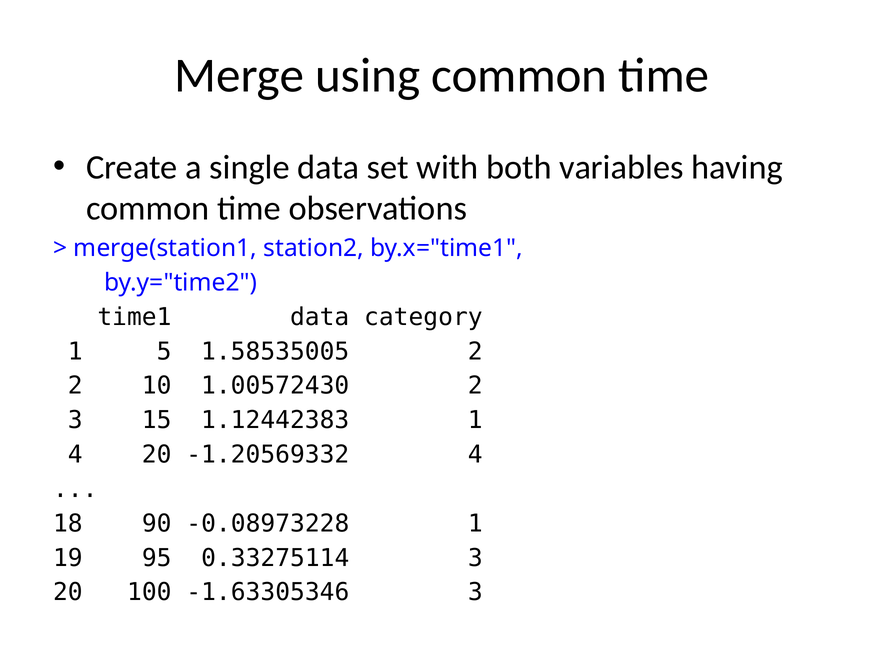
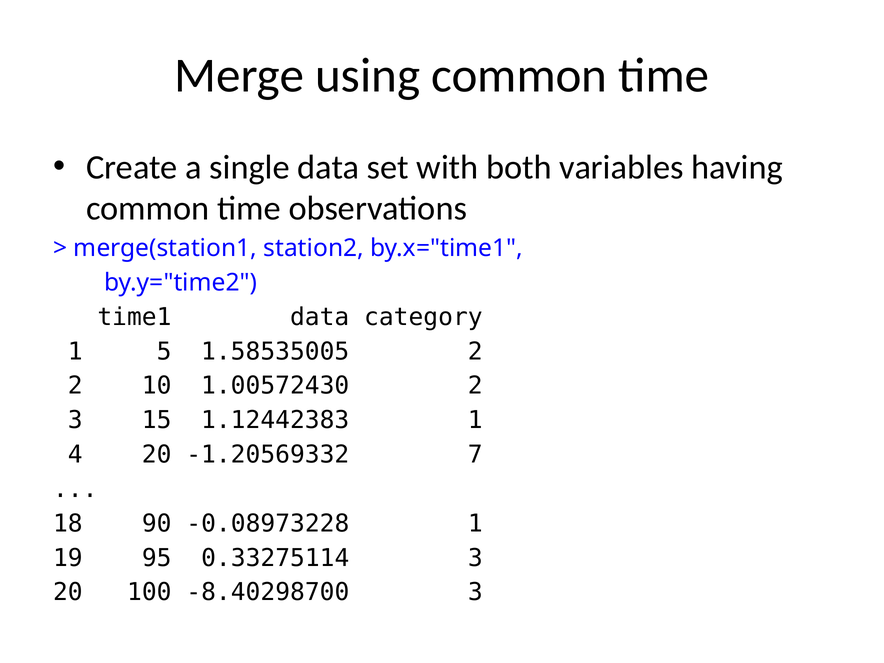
-1.20569332 4: 4 -> 7 (475, 455)
-1.63305346: -1.63305346 -> -8.40298700 (268, 592)
